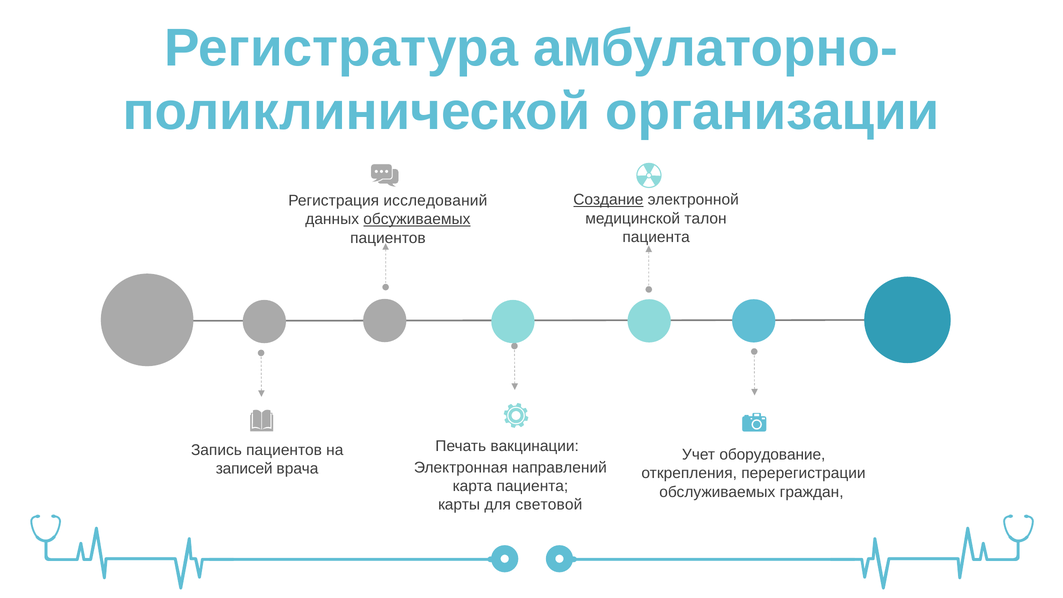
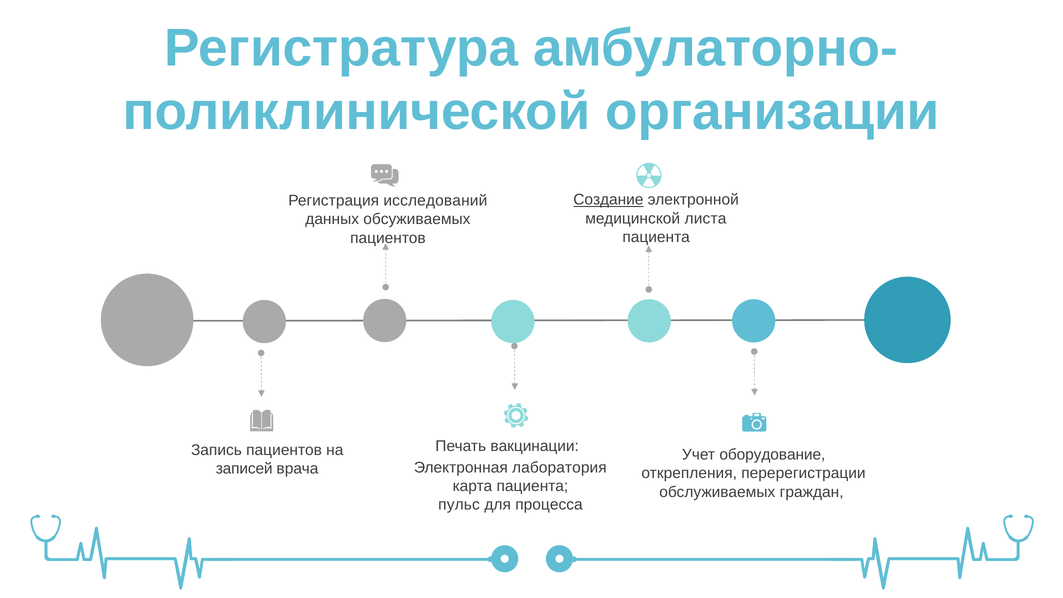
талон: талон -> листа (706, 218)
обсуживаемых underline: present -> none (417, 219)
направлений: направлений -> лаборатория (559, 467)
карты: карты -> пульс (459, 505)
световой: световой -> процесса (549, 505)
